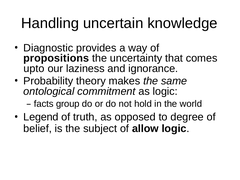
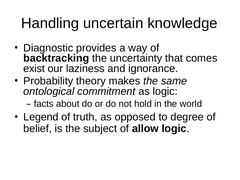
propositions: propositions -> backtracking (56, 58)
upto: upto -> exist (34, 68)
group: group -> about (68, 104)
